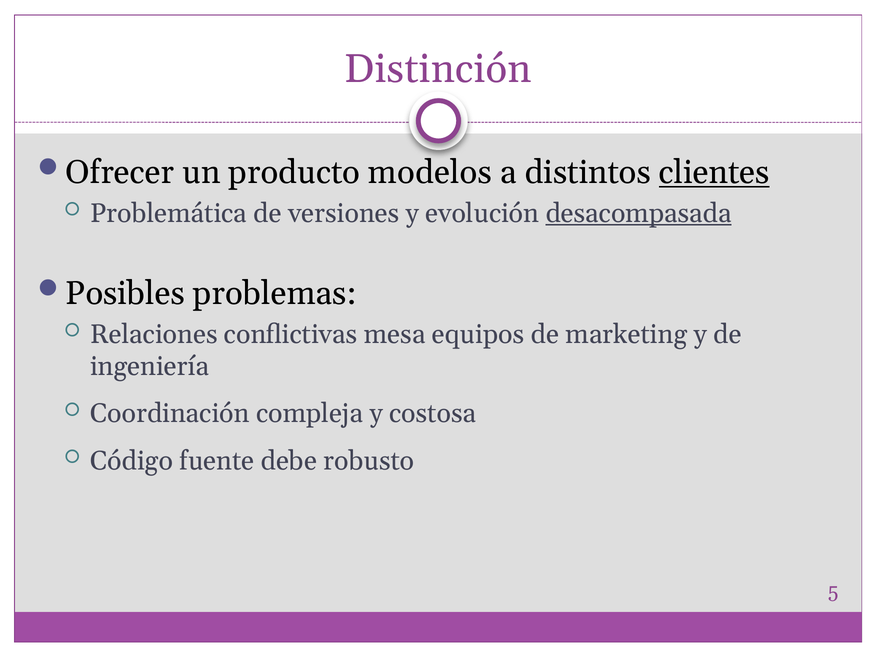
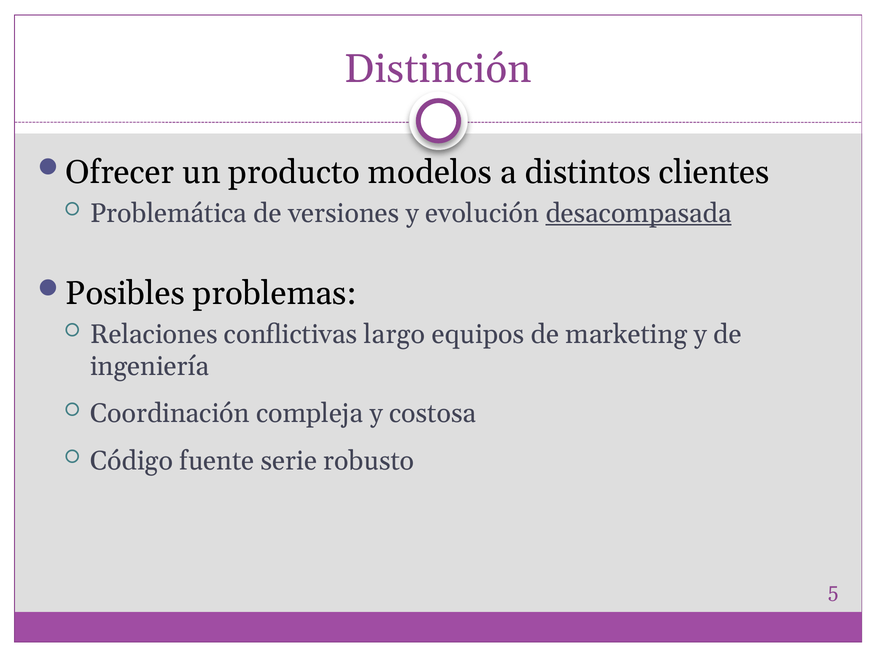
clientes underline: present -> none (714, 173)
mesa: mesa -> largo (395, 335)
debe: debe -> serie (289, 461)
